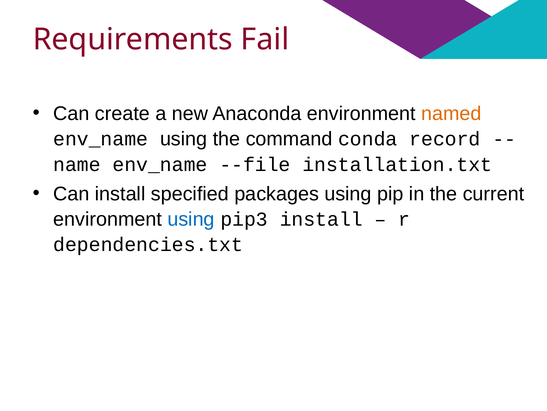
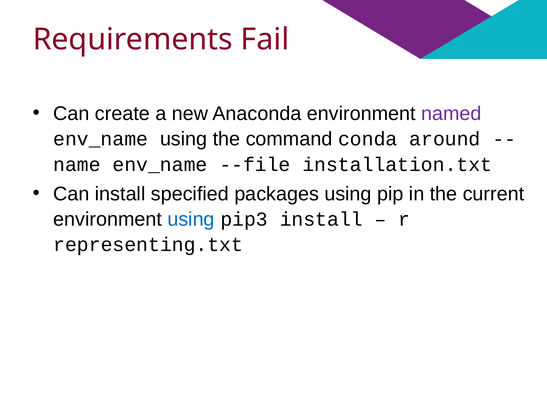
named colour: orange -> purple (451, 113)
record: record -> around (445, 139)
dependencies.txt: dependencies.txt -> representing.txt (148, 244)
